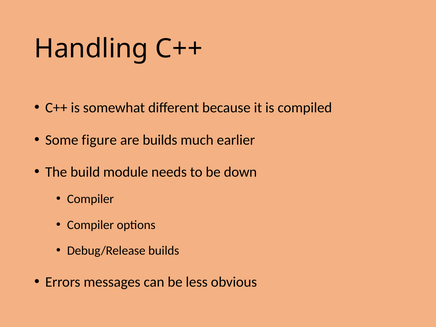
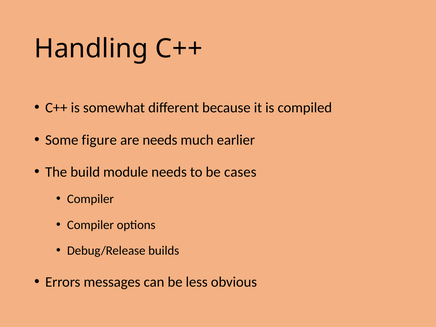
are builds: builds -> needs (160, 140)
down: down -> cases (240, 172)
